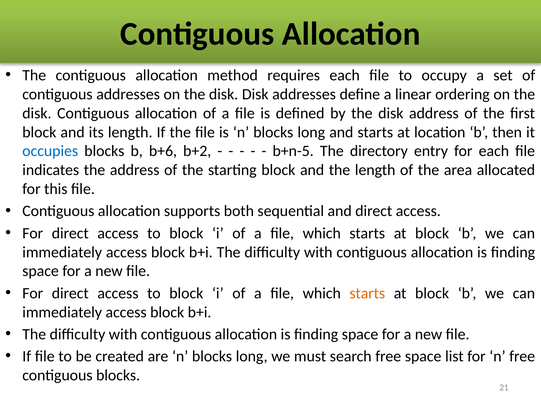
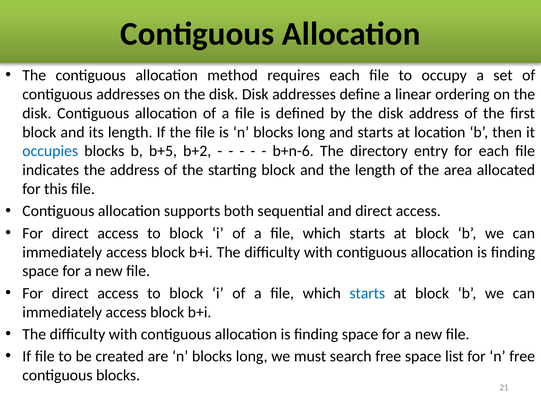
b+6: b+6 -> b+5 (163, 151)
b+n-5: b+n-5 -> b+n-6 (293, 151)
starts colour: orange -> blue (367, 293)
